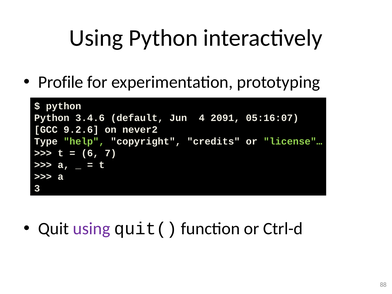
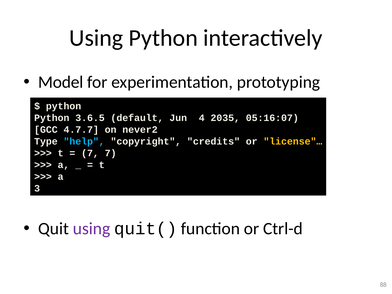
Profile: Profile -> Model (61, 82)
3.4.6: 3.4.6 -> 3.6.5 (90, 118)
2091: 2091 -> 2035 (225, 118)
9.2.6: 9.2.6 -> 4.7.7 (81, 130)
help colour: light green -> light blue (84, 141)
license"… colour: light green -> yellow (293, 141)
6: 6 -> 7 (90, 153)
